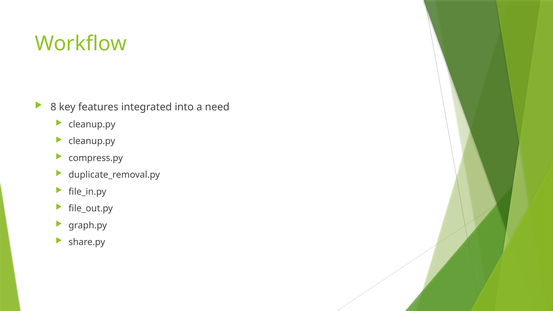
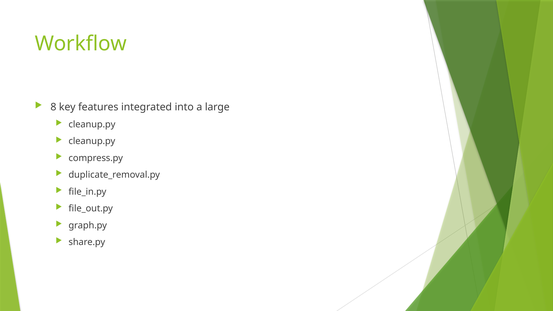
need: need -> large (217, 107)
